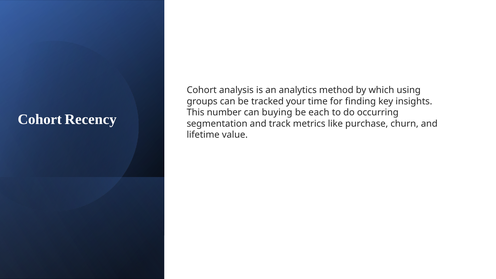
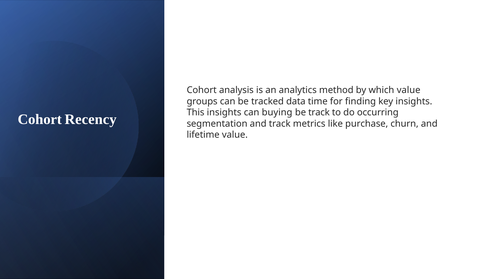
which using: using -> value (409, 90)
your: your -> data (296, 101)
This number: number -> insights (224, 113)
be each: each -> track (319, 113)
